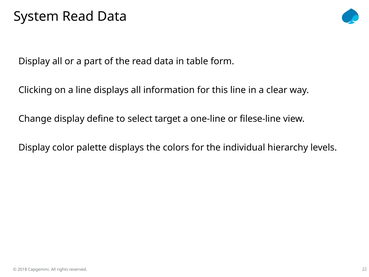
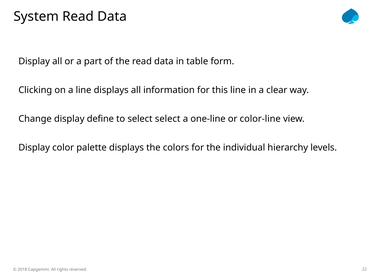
select target: target -> select (168, 119)
filese-line: filese-line -> color-line (260, 119)
